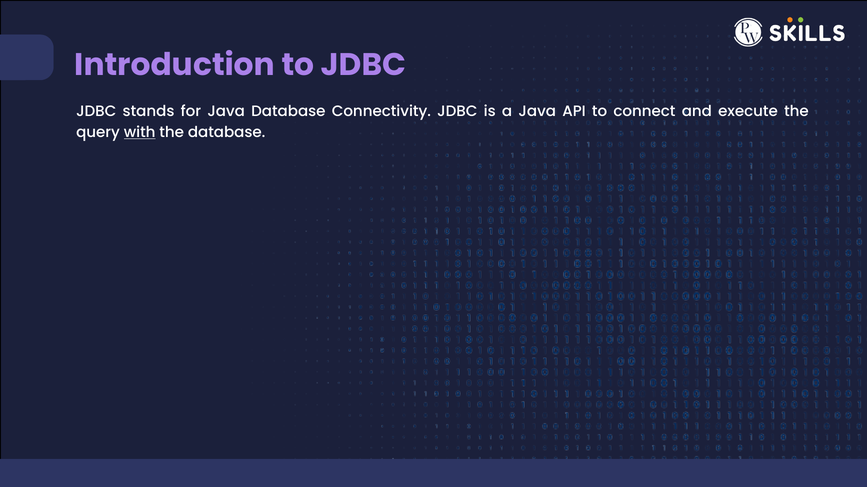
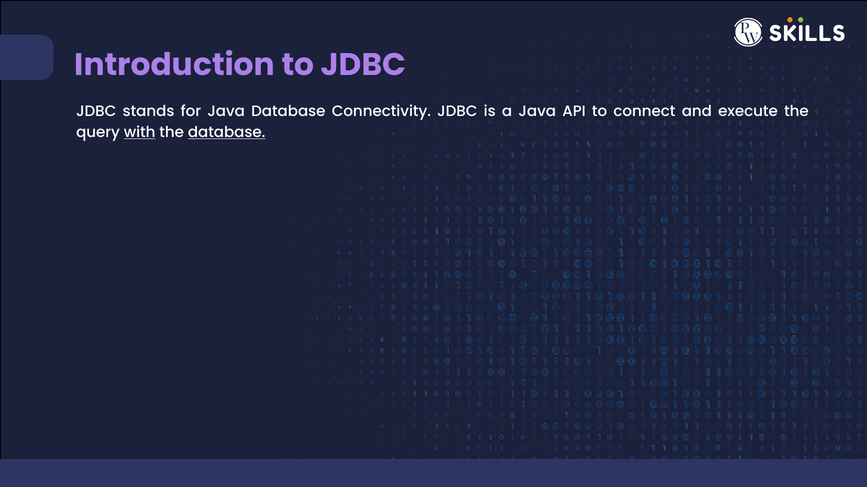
database underline: none -> present (227, 132)
